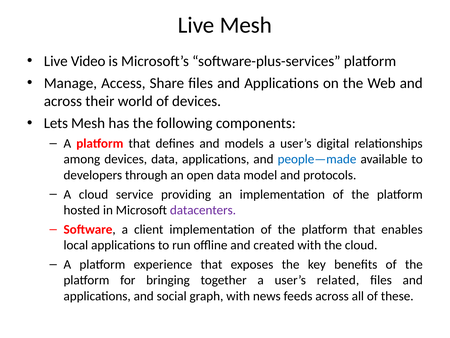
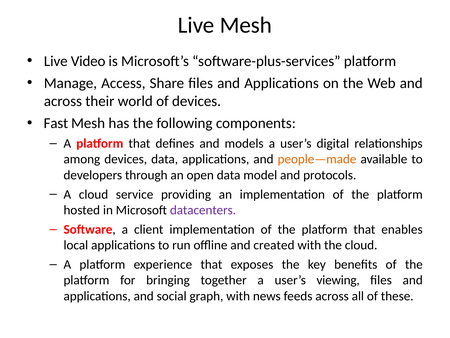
Lets: Lets -> Fast (56, 123)
people—made colour: blue -> orange (317, 159)
related: related -> viewing (338, 280)
